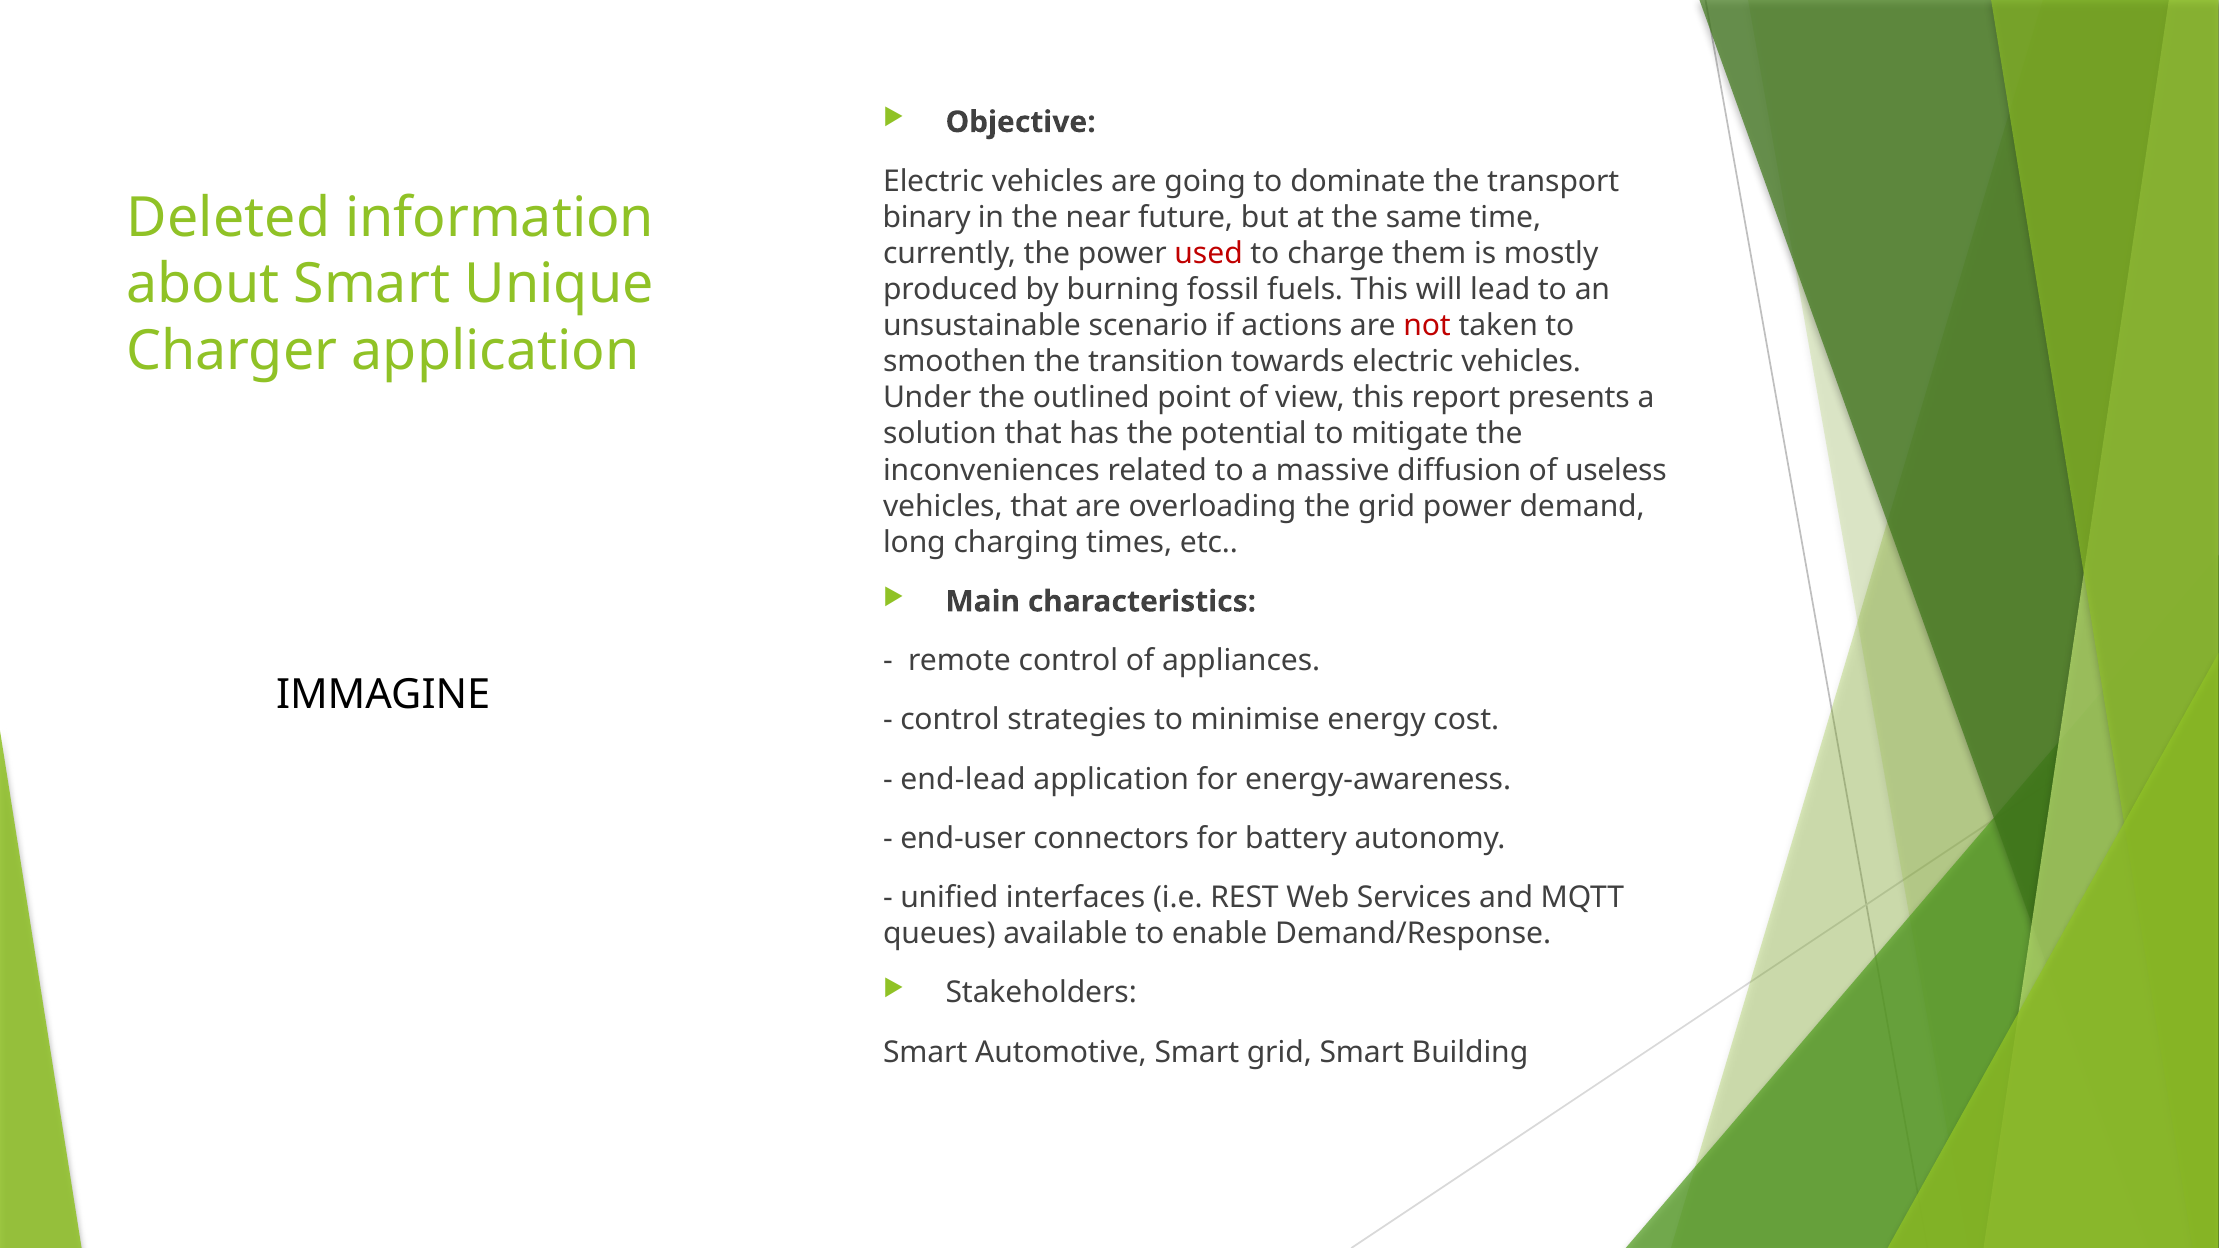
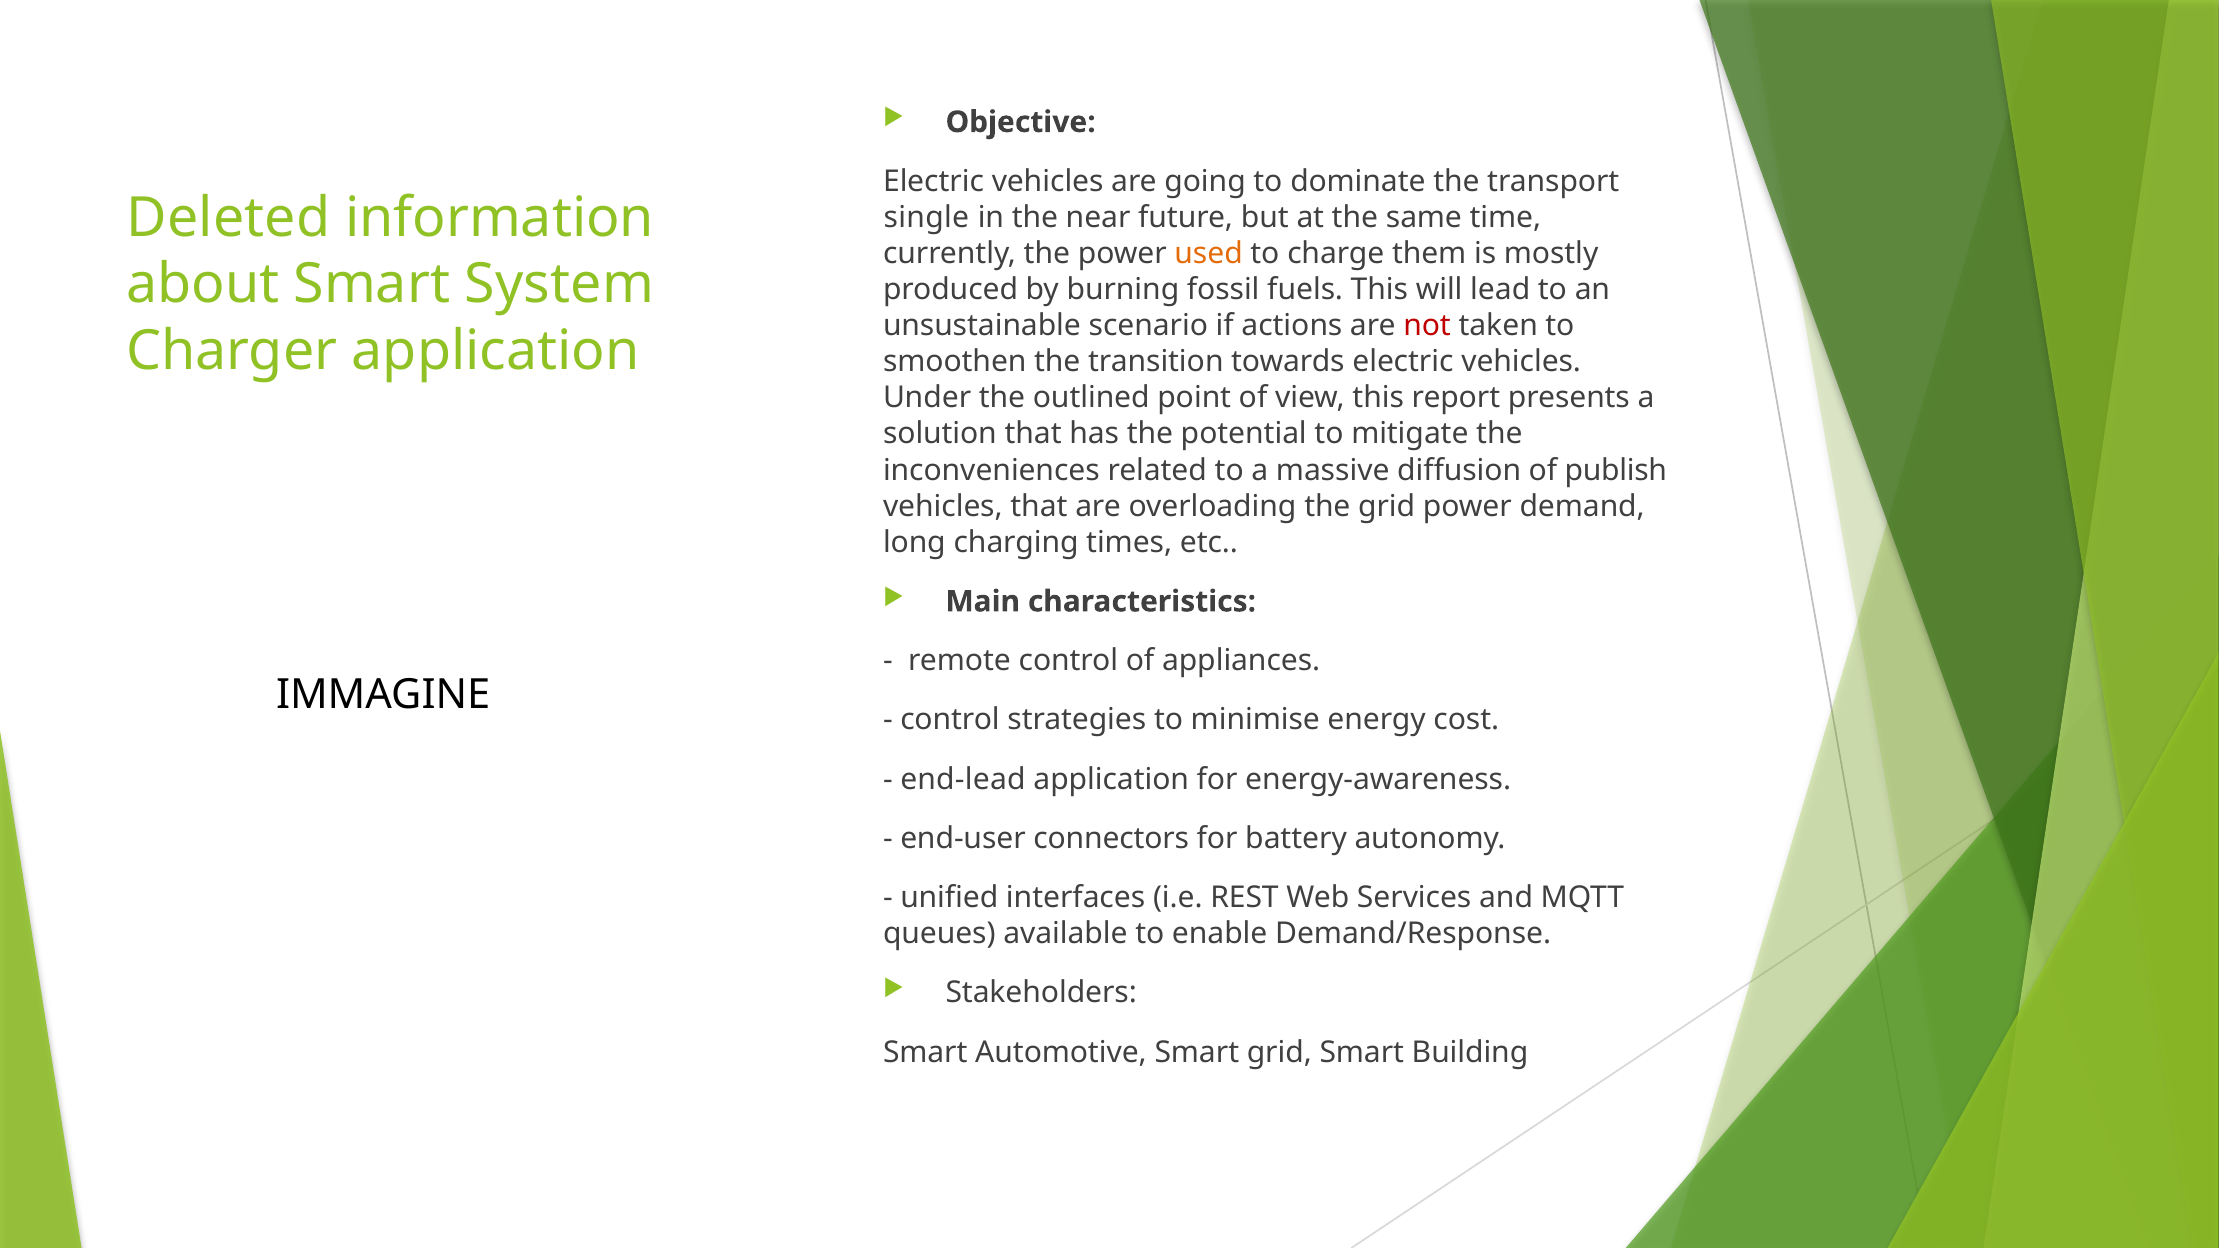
binary: binary -> single (926, 218)
used colour: red -> orange (1209, 254)
Unique: Unique -> System (559, 284)
useless: useless -> publish (1616, 470)
